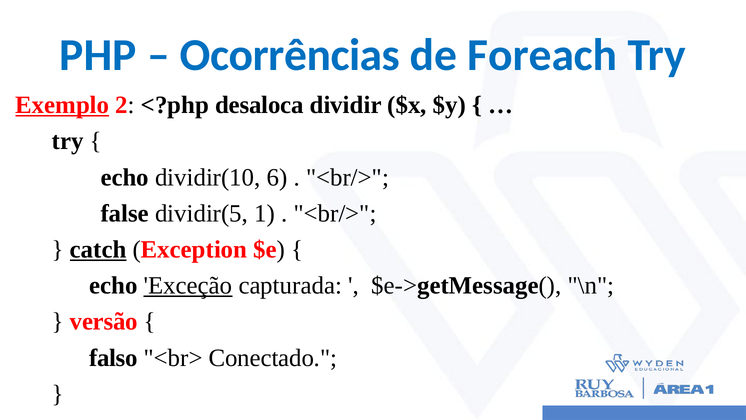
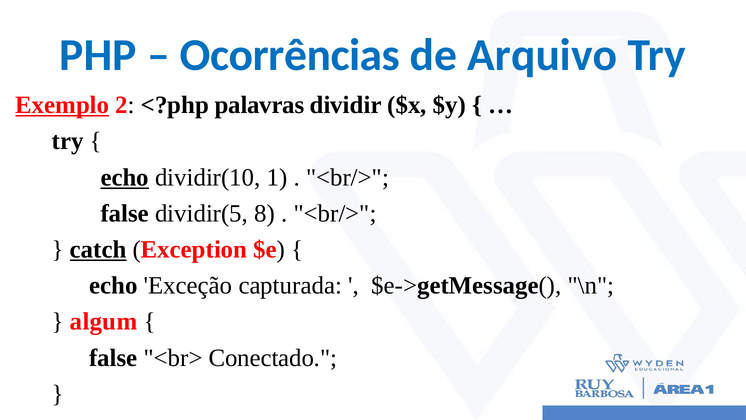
Foreach: Foreach -> Arquivo (542, 55)
desaloca: desaloca -> palavras (259, 105)
echo underline: none -> present (125, 177)
6: 6 -> 1 (277, 177)
1: 1 -> 8 (265, 213)
Exceção underline: present -> none (188, 285)
versão: versão -> algum (104, 321)
falso: falso -> false (113, 357)
